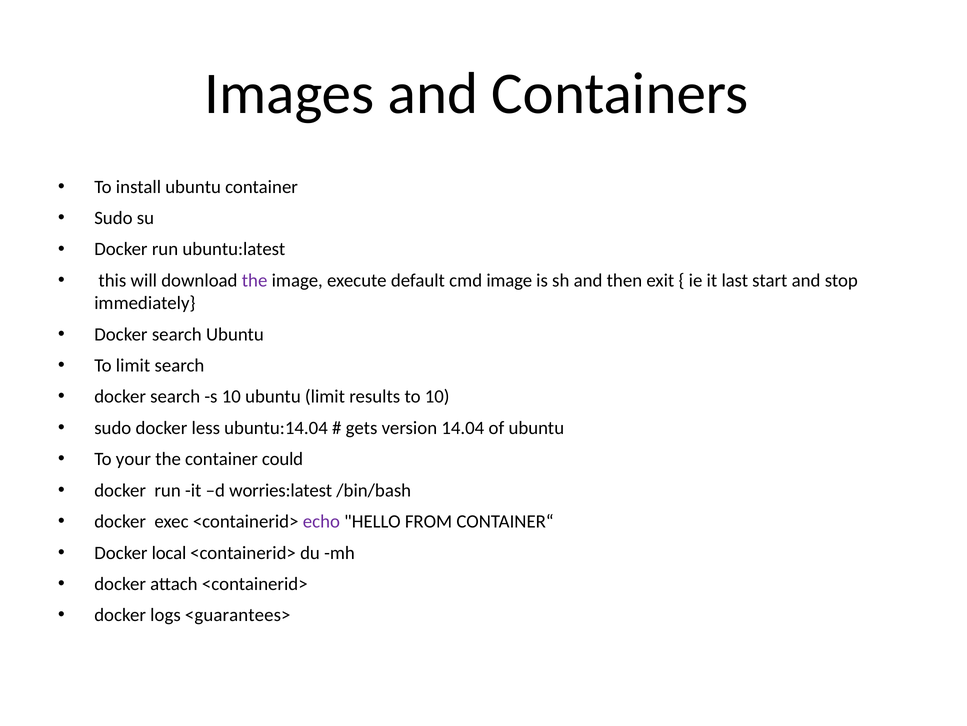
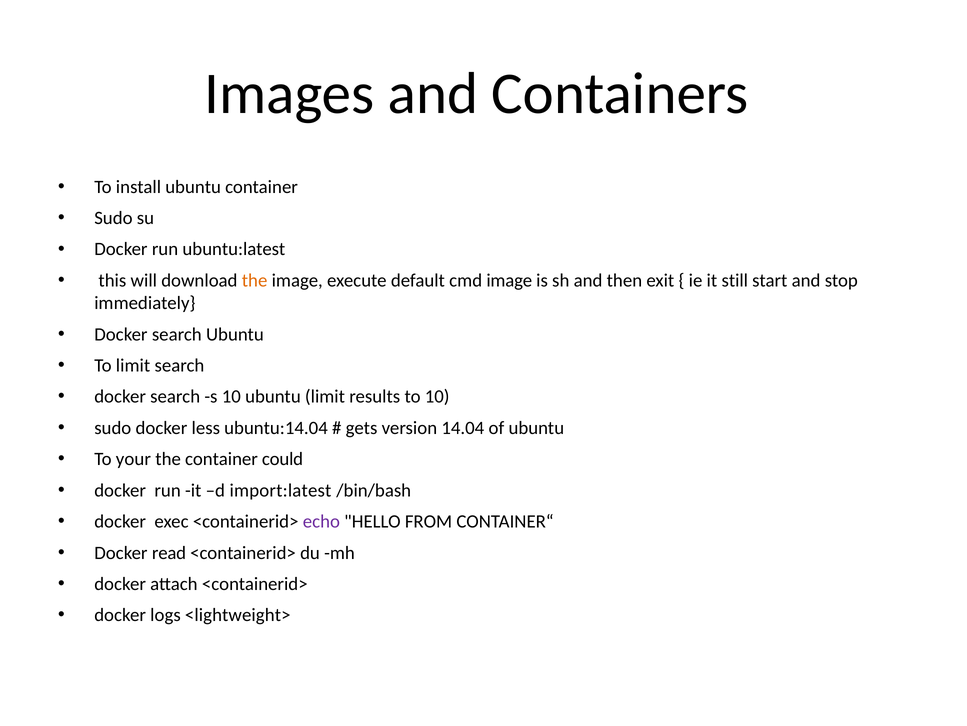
the colour: purple -> orange (255, 280)
last: last -> still (735, 280)
worries:latest: worries:latest -> import:latest (281, 490)
local: local -> read (169, 552)
<guarantees>: <guarantees> -> <lightweight> (238, 615)
